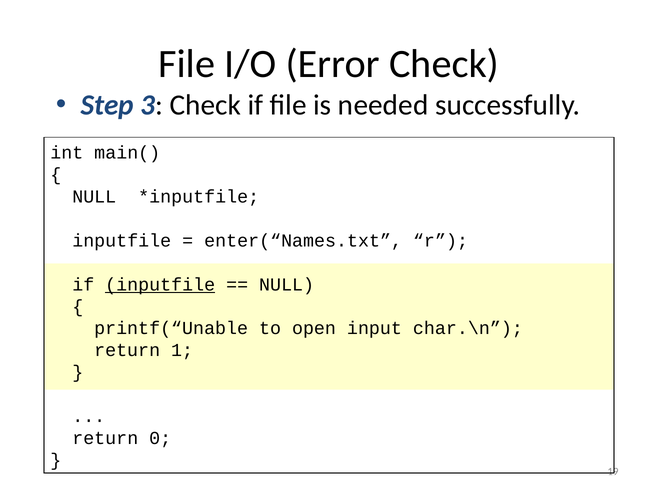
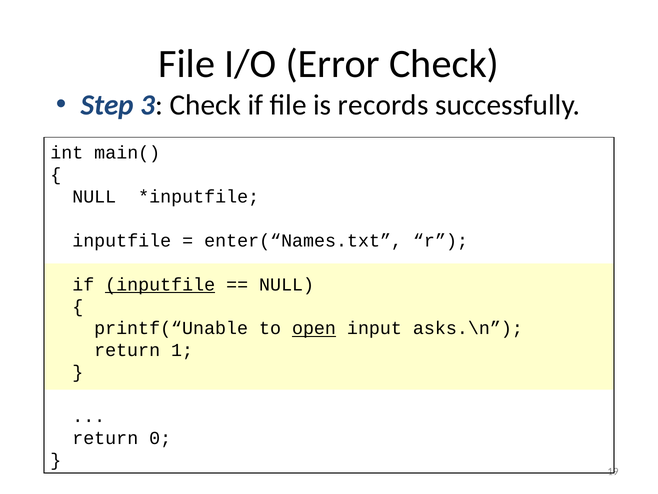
needed: needed -> records (383, 105)
open underline: none -> present (314, 328)
char.\n: char.\n -> asks.\n (468, 328)
